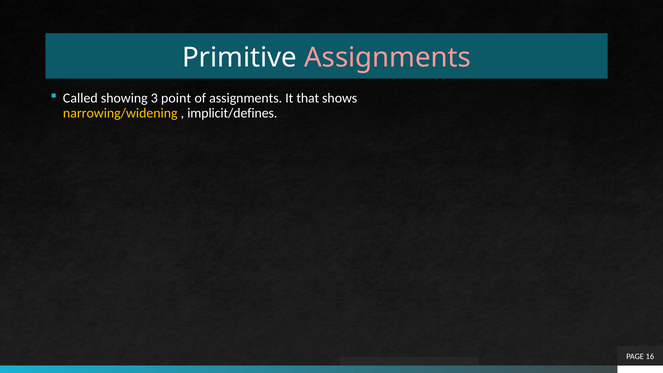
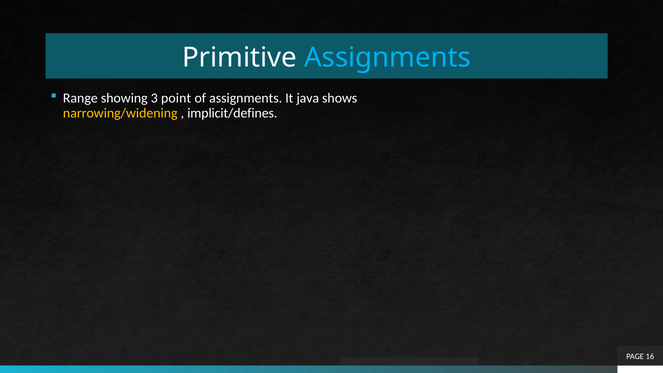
Assignments colour: pink -> light blue (388, 58)
Called: Called -> Range (80, 98)
that: that -> java (308, 98)
